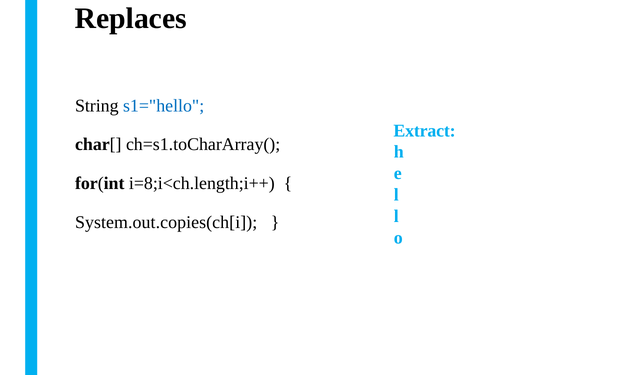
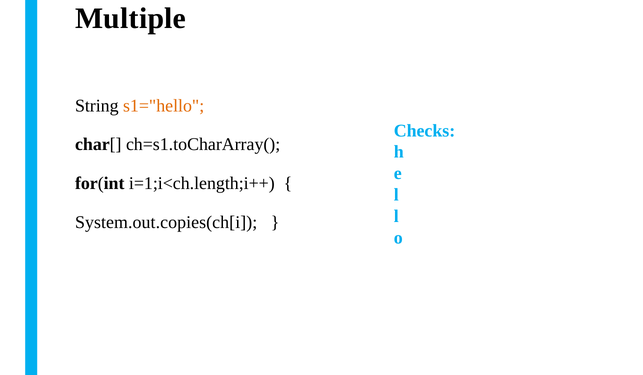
Replaces: Replaces -> Multiple (131, 18)
s1="hello colour: blue -> orange (164, 106)
Extract: Extract -> Checks (424, 131)
i=8;i<ch.length;i++: i=8;i<ch.length;i++ -> i=1;i<ch.length;i++ (202, 183)
